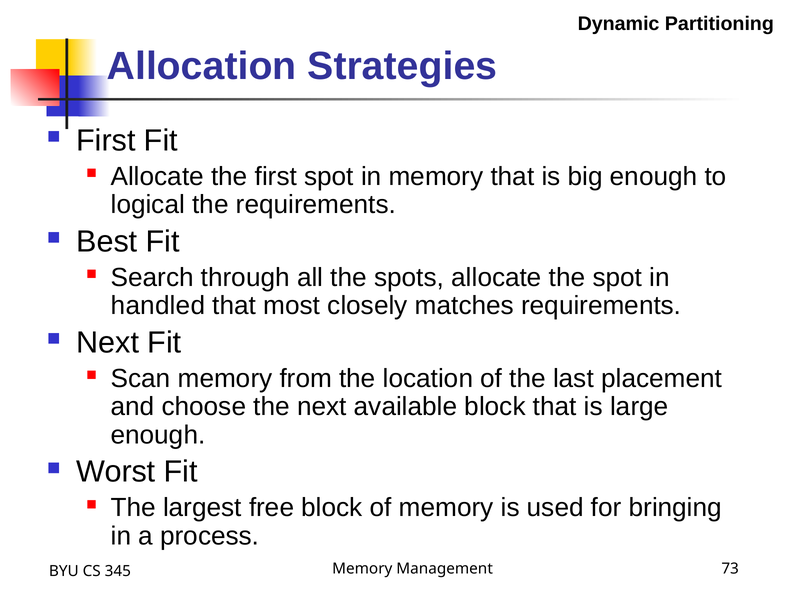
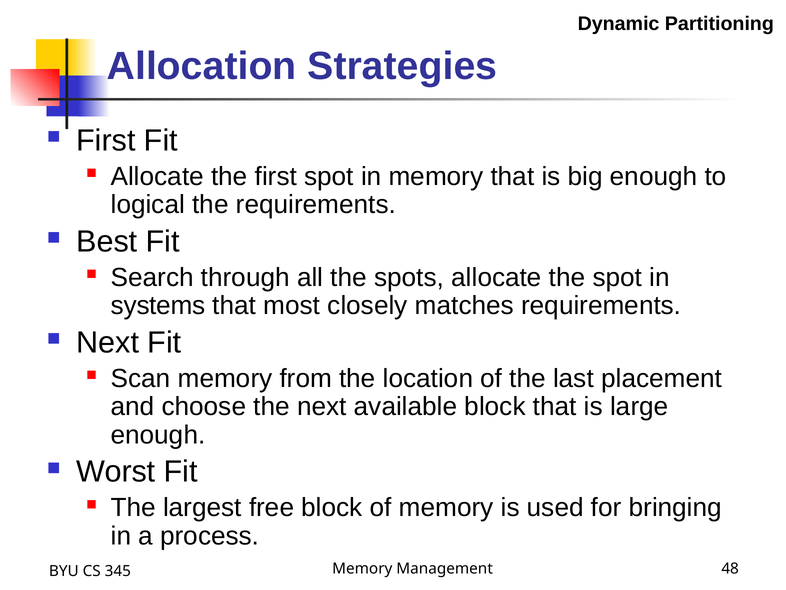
handled: handled -> systems (158, 306)
73: 73 -> 48 (730, 568)
